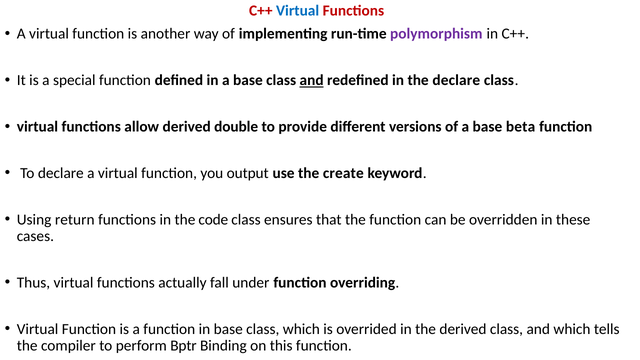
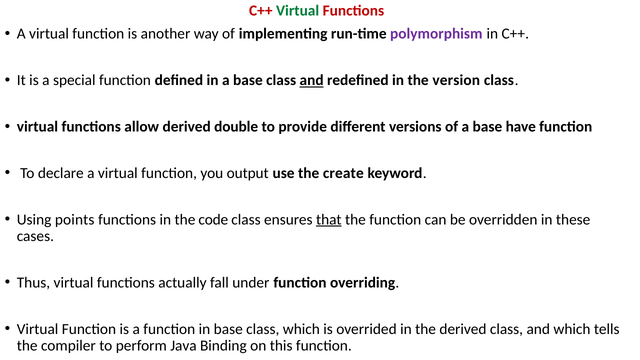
Virtual colour: blue -> green (298, 11)
the declare: declare -> version (456, 80)
beta: beta -> have (521, 127)
return: return -> points (75, 220)
that underline: none -> present (329, 220)
Bptr: Bptr -> Java (183, 346)
